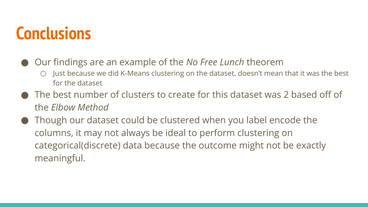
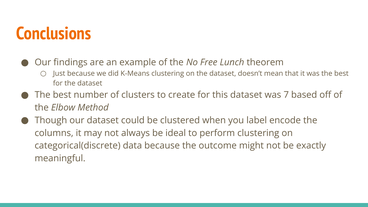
2: 2 -> 7 (286, 95)
